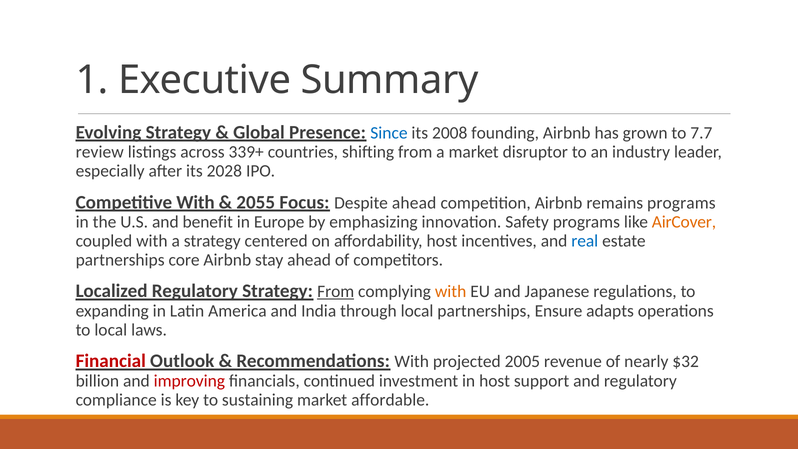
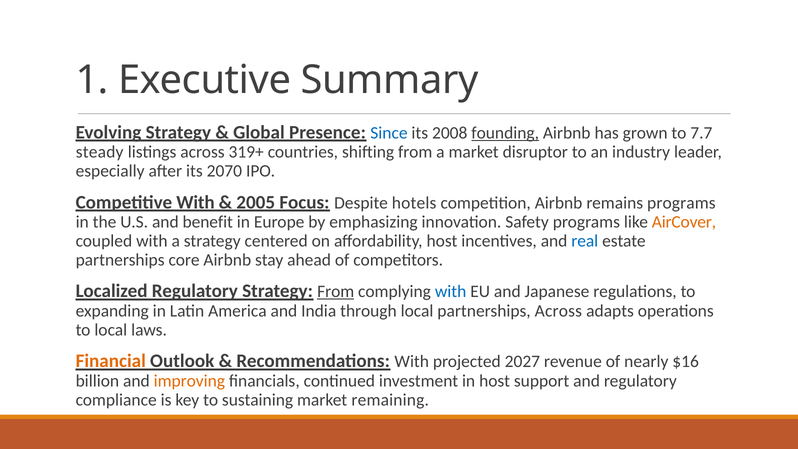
founding underline: none -> present (505, 133)
review: review -> steady (100, 152)
339+: 339+ -> 319+ (246, 152)
2028: 2028 -> 2070 (224, 171)
2055: 2055 -> 2005 (256, 202)
Despite ahead: ahead -> hotels (414, 203)
with colour: orange -> blue (451, 292)
partnerships Ensure: Ensure -> Across (558, 311)
Financial colour: red -> orange (111, 361)
2005: 2005 -> 2027 (522, 362)
$32: $32 -> $16 (686, 362)
improving colour: red -> orange (189, 381)
affordable: affordable -> remaining (390, 400)
